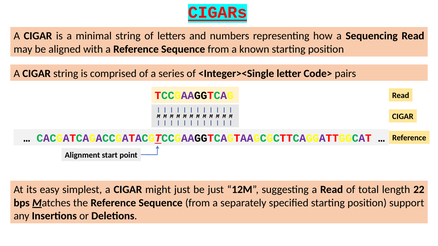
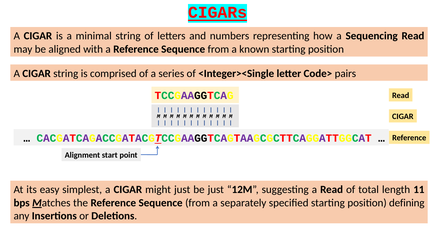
22: 22 -> 11 (419, 190)
support: support -> defining (407, 203)
